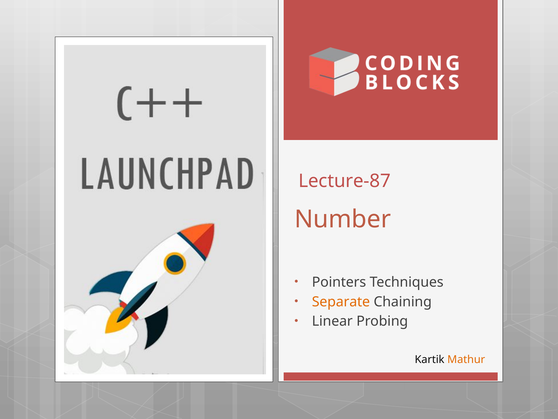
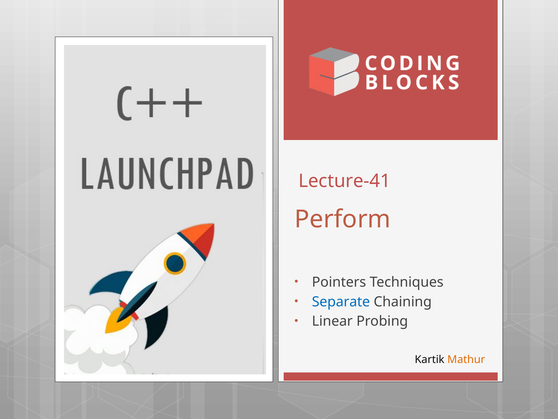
Lecture-87: Lecture-87 -> Lecture-41 (345, 181)
Number: Number -> Perform (343, 219)
Separate colour: orange -> blue (341, 301)
